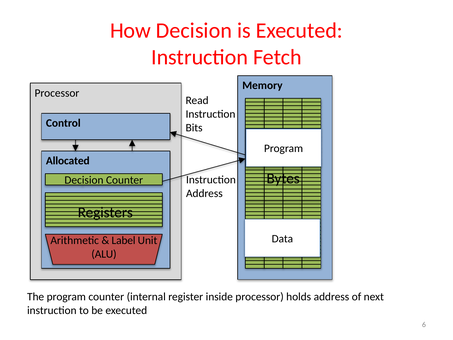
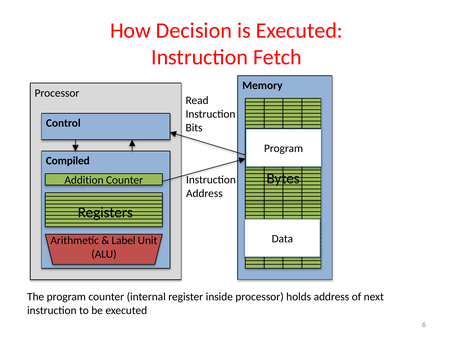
Allocated: Allocated -> Compiled (68, 161)
Decision: Decision -> Addition (84, 180)
